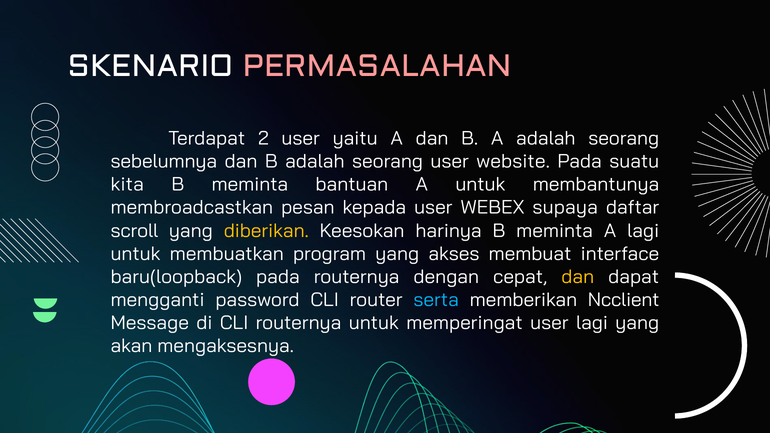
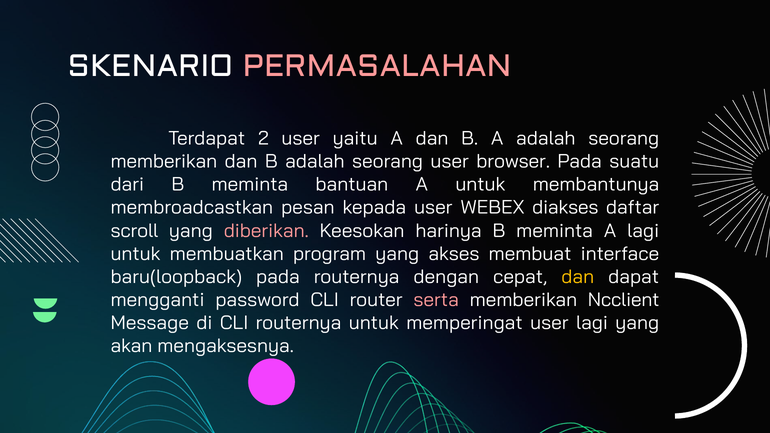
sebelumnya: sebelumnya -> memberikan (164, 161)
website: website -> browser (513, 161)
kita: kita -> dari (127, 185)
supaya: supaya -> diakses (565, 208)
diberikan colour: yellow -> pink (266, 231)
serta colour: light blue -> pink (436, 300)
